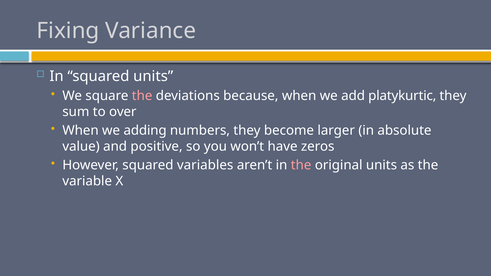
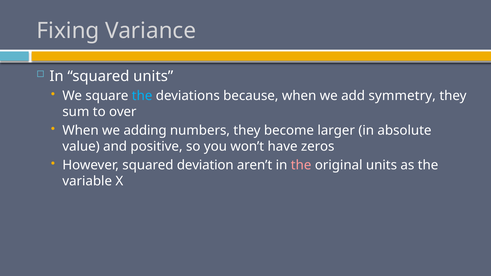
the colour: pink -> light blue (142, 96)
platykurtic: platykurtic -> symmetry (402, 96)
variables: variables -> deviation (205, 165)
